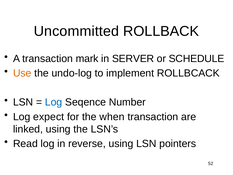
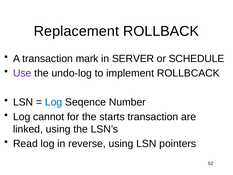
Uncommitted: Uncommitted -> Replacement (76, 31)
Use colour: orange -> purple (22, 73)
expect: expect -> cannot (49, 117)
when: when -> starts (112, 117)
